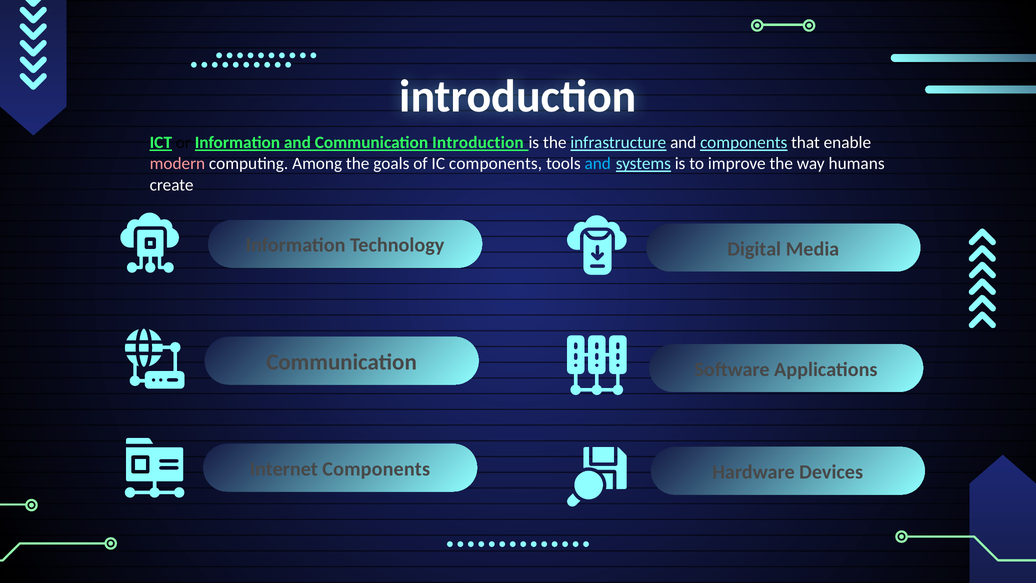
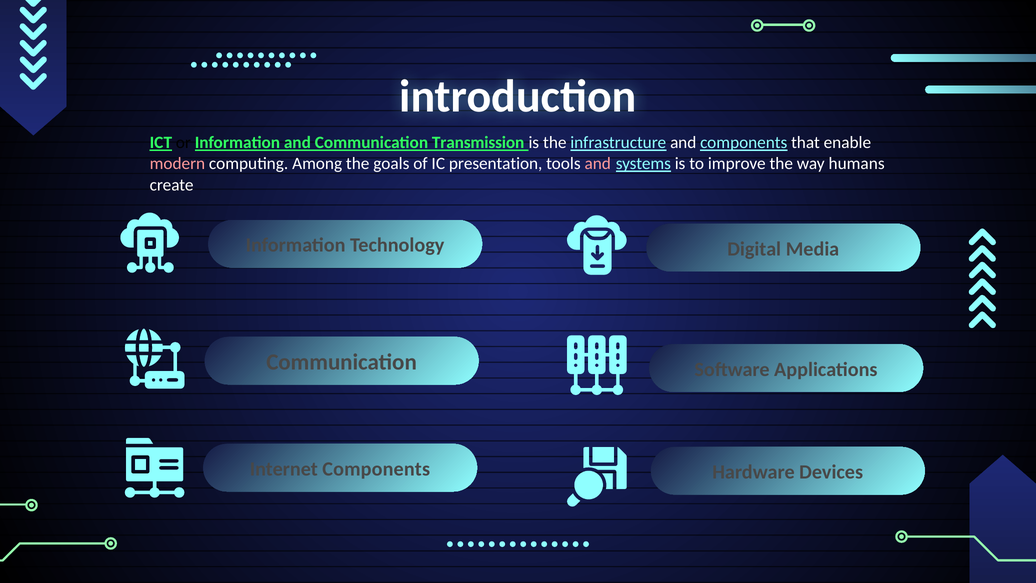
Communication Introduction: Introduction -> Transmission (478, 143)
IC components: components -> presentation (496, 164)
and colour: light blue -> pink (598, 164)
